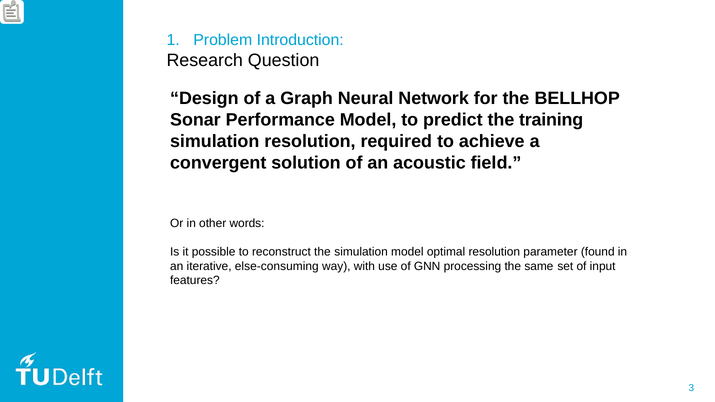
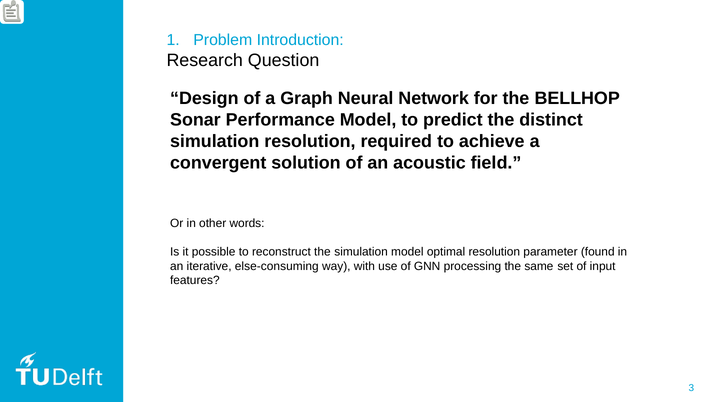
training: training -> distinct (551, 120)
